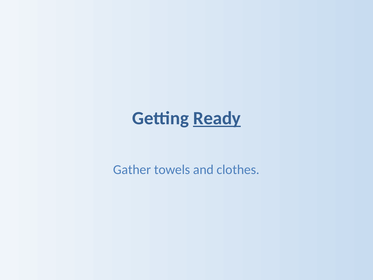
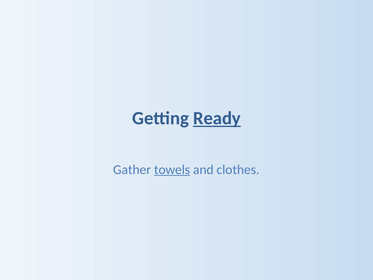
towels underline: none -> present (172, 169)
